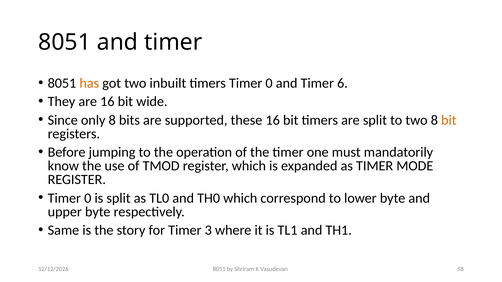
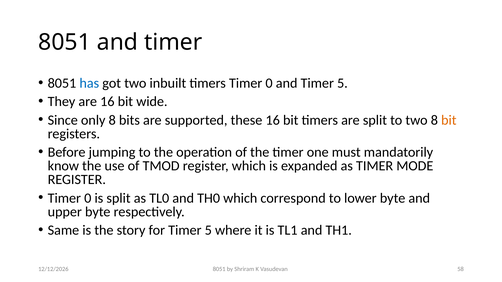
has colour: orange -> blue (89, 83)
and Timer 6: 6 -> 5 (342, 83)
for Timer 3: 3 -> 5 (208, 231)
